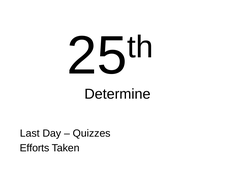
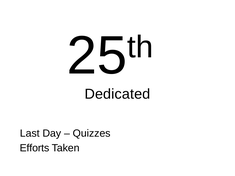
Determine: Determine -> Dedicated (117, 94)
